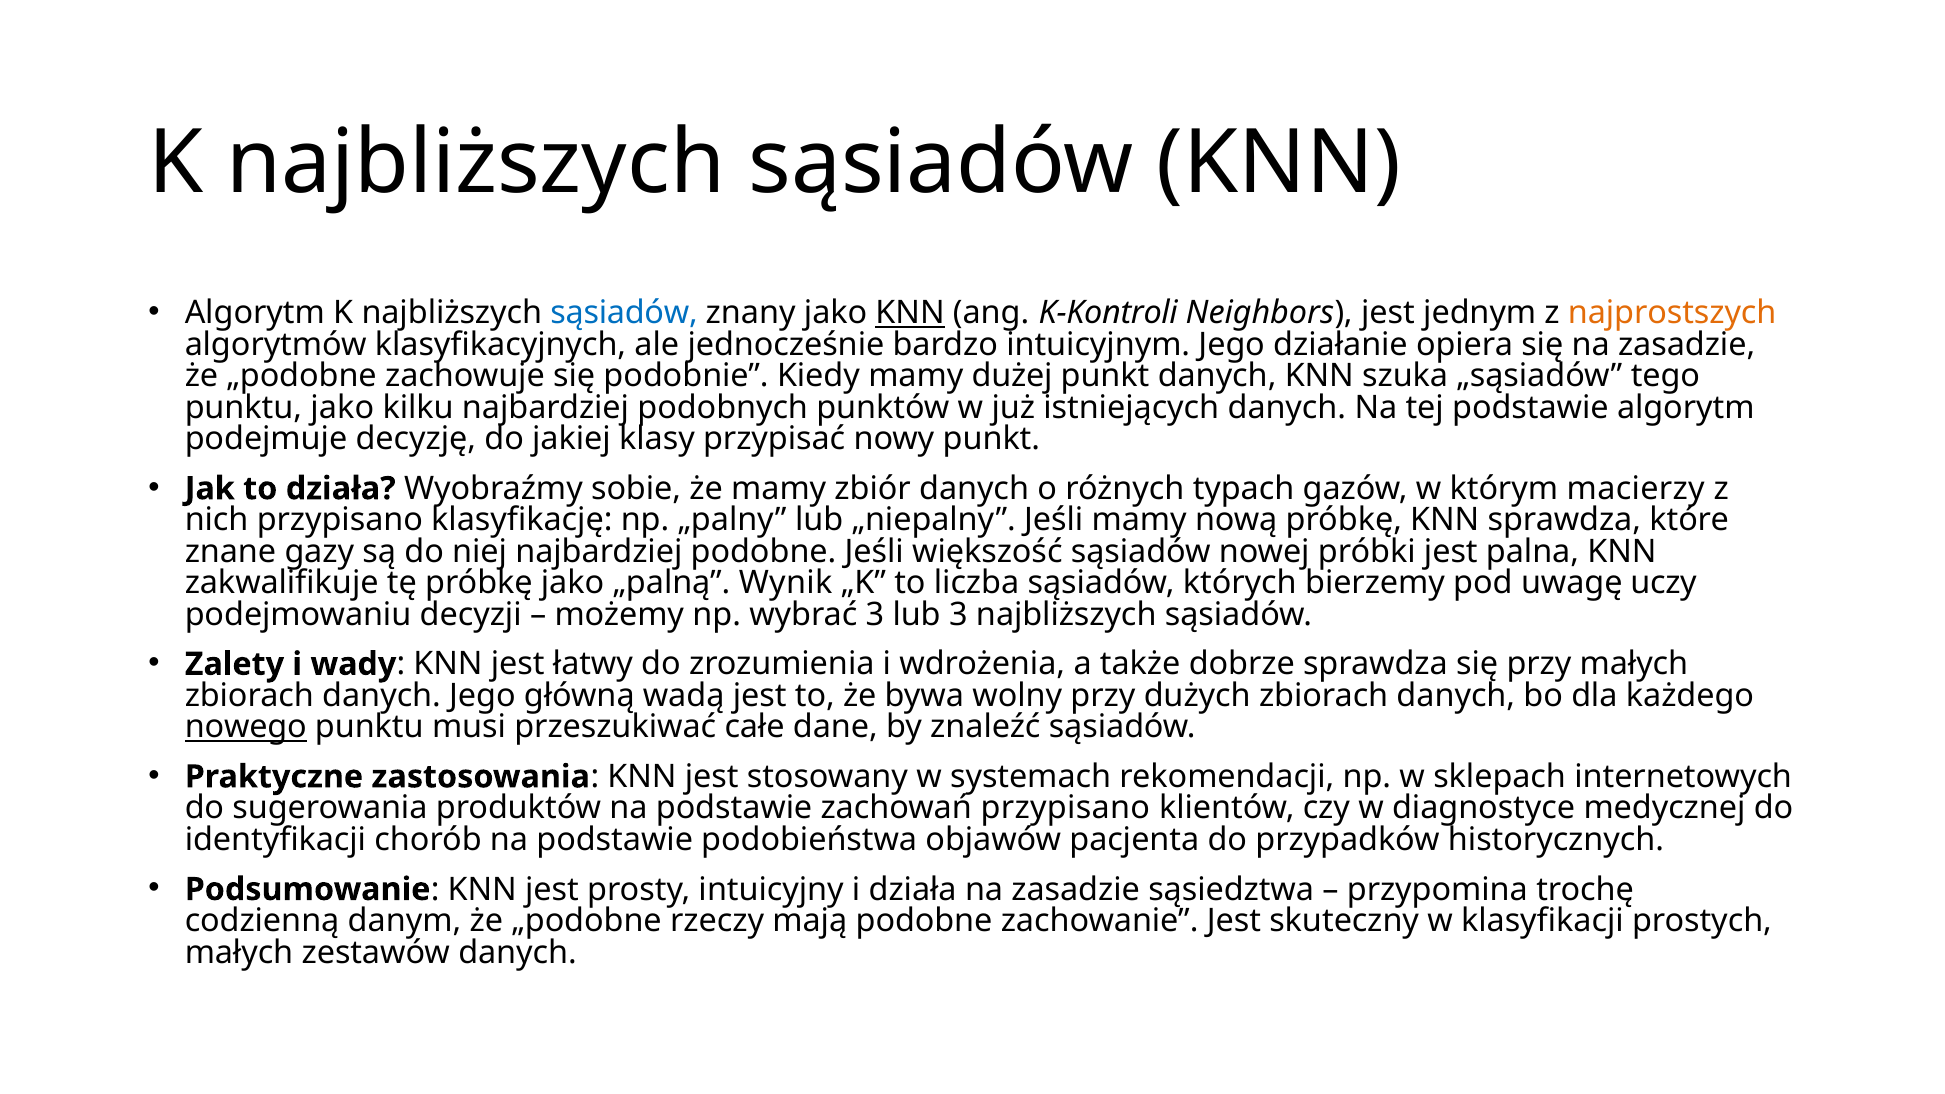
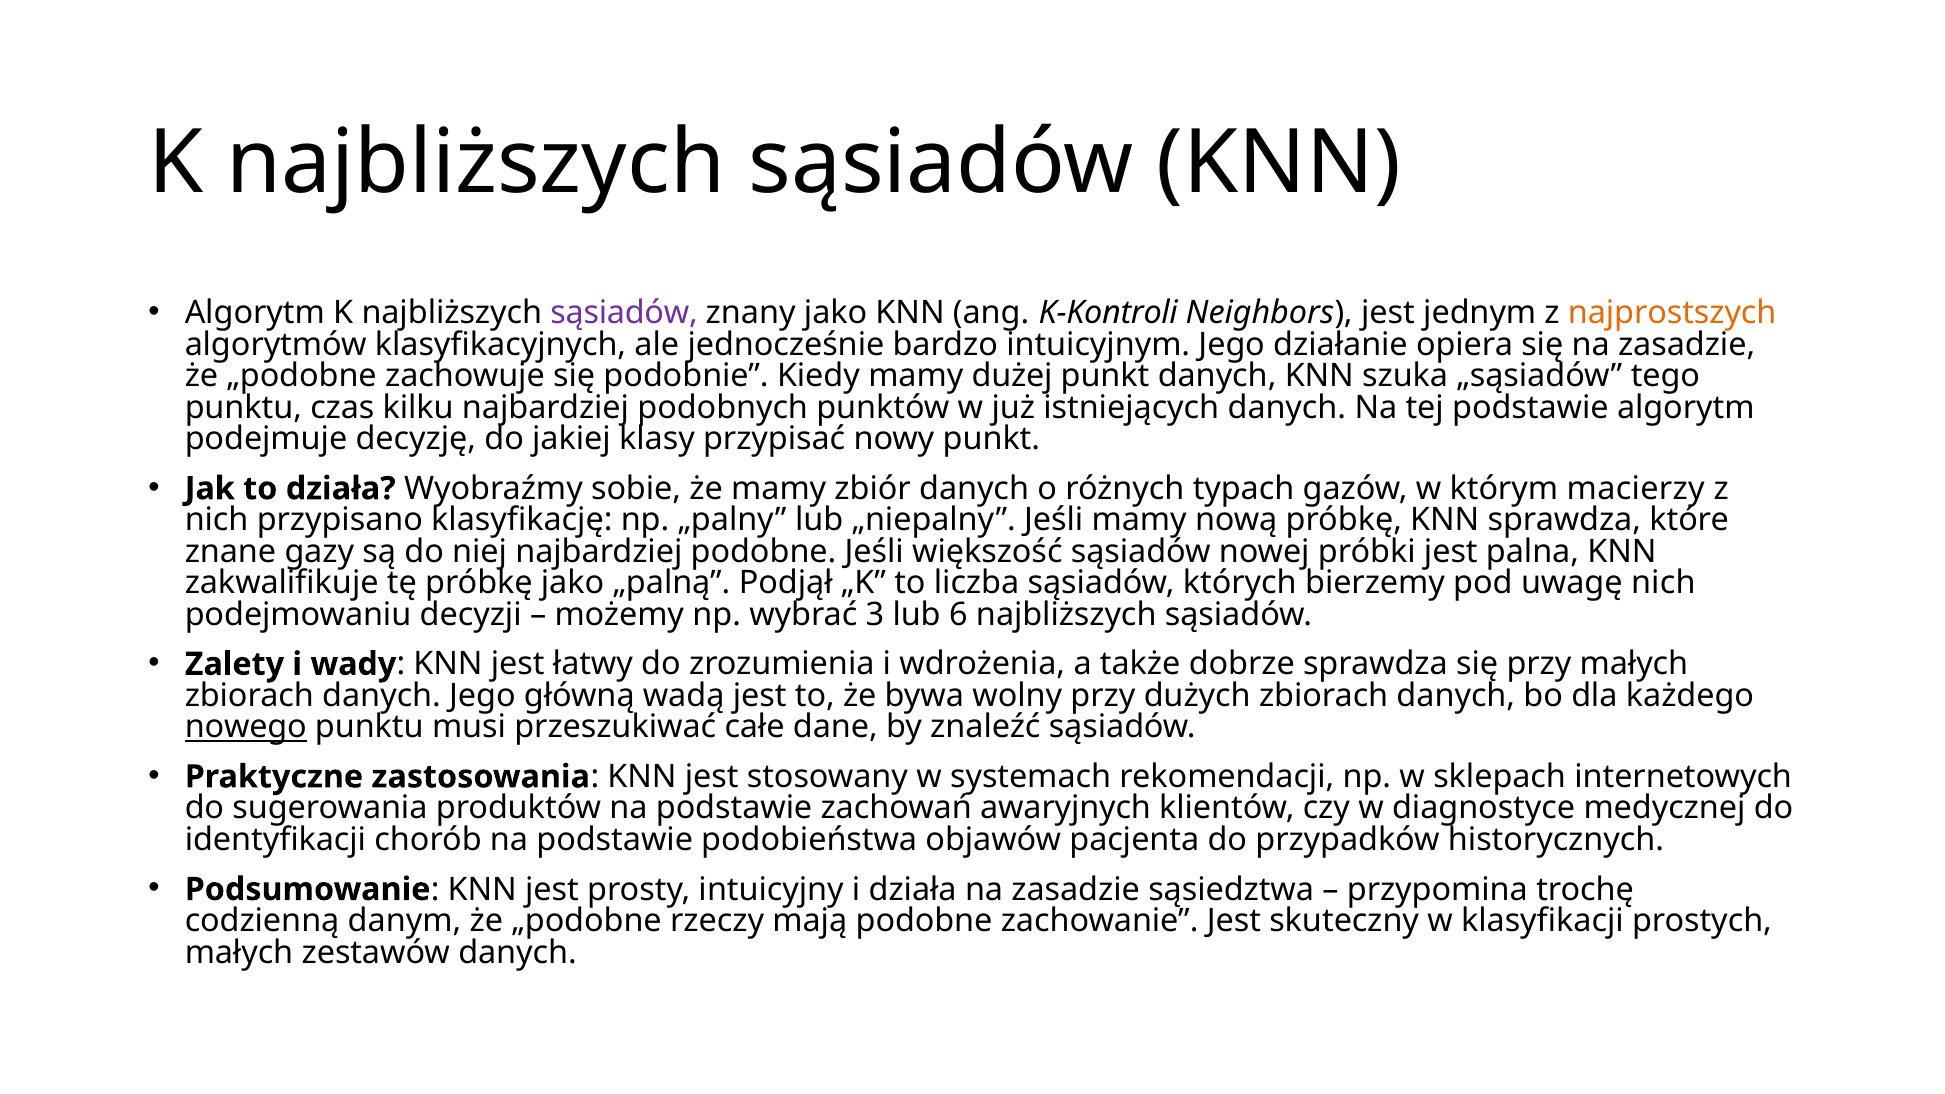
sąsiadów colour: blue -> purple (624, 313)
KNN underline: present -> none (910, 313)
punktu jako: jako -> czas (342, 407)
Wynik: Wynik -> Podjął (786, 583)
uwagę uczy: uczy -> nich (1663, 583)
lub 3: 3 -> 6 (958, 615)
zachowań przypisano: przypisano -> awaryjnych (1066, 808)
